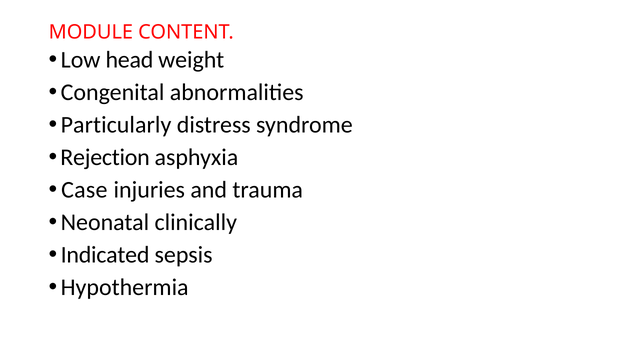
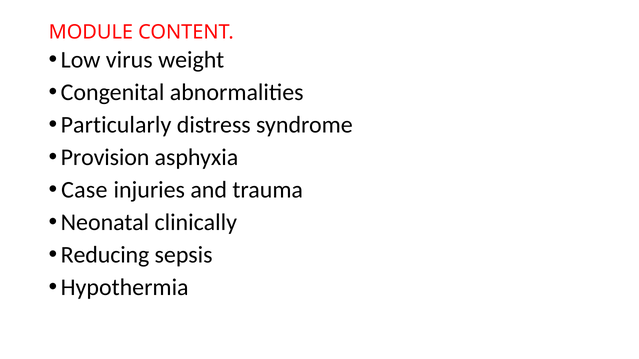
head: head -> virus (129, 60)
Rejection: Rejection -> Provision (105, 157)
Indicated: Indicated -> Reducing (105, 255)
